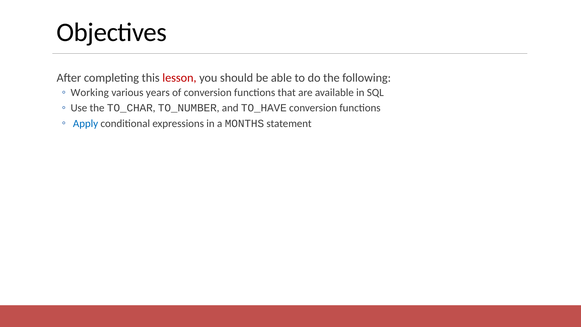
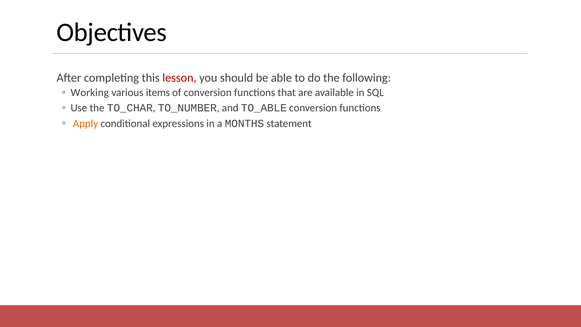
years: years -> items (158, 93)
TO_HAVE: TO_HAVE -> TO_ABLE (264, 108)
Apply colour: blue -> orange (86, 123)
